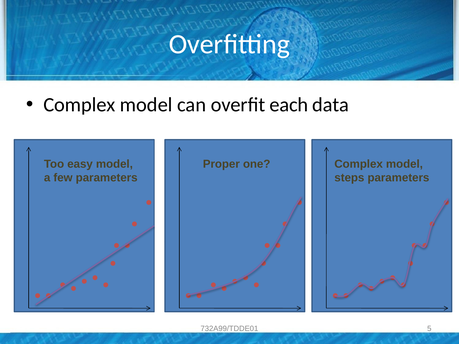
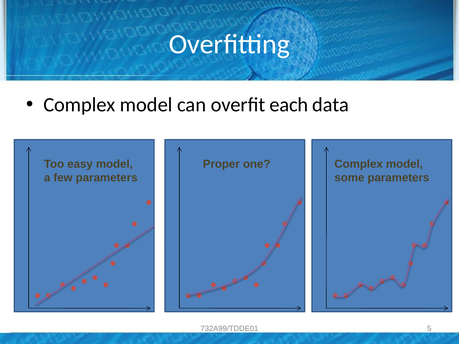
steps: steps -> some (349, 178)
